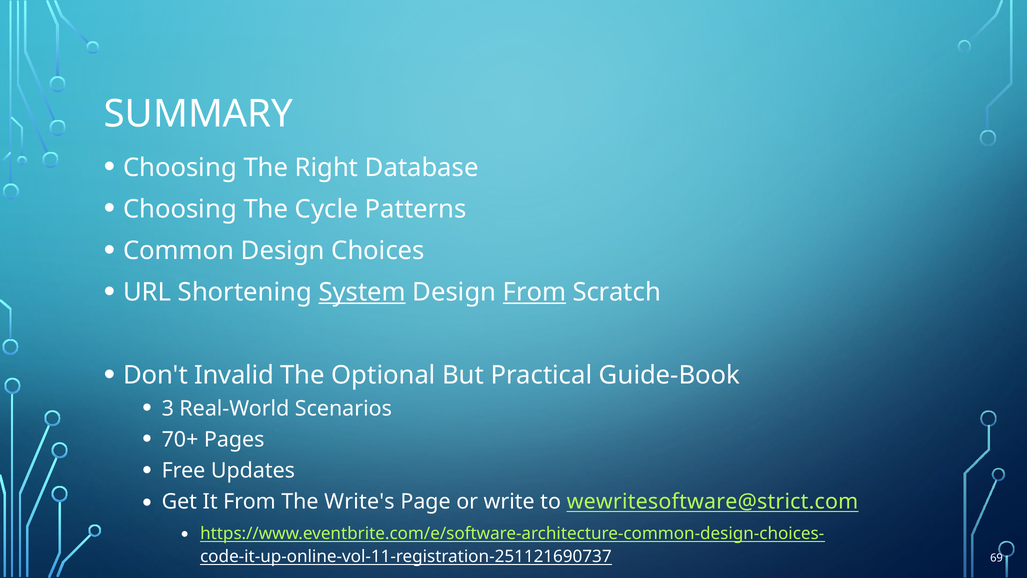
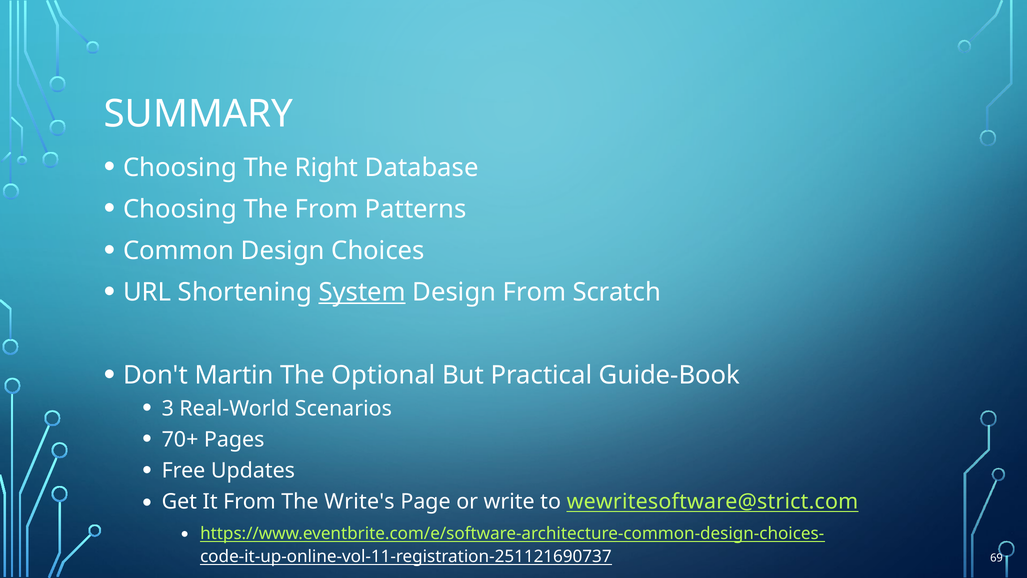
The Cycle: Cycle -> From (326, 209)
From underline: present -> none (534, 292)
Invalid: Invalid -> Martin (234, 375)
